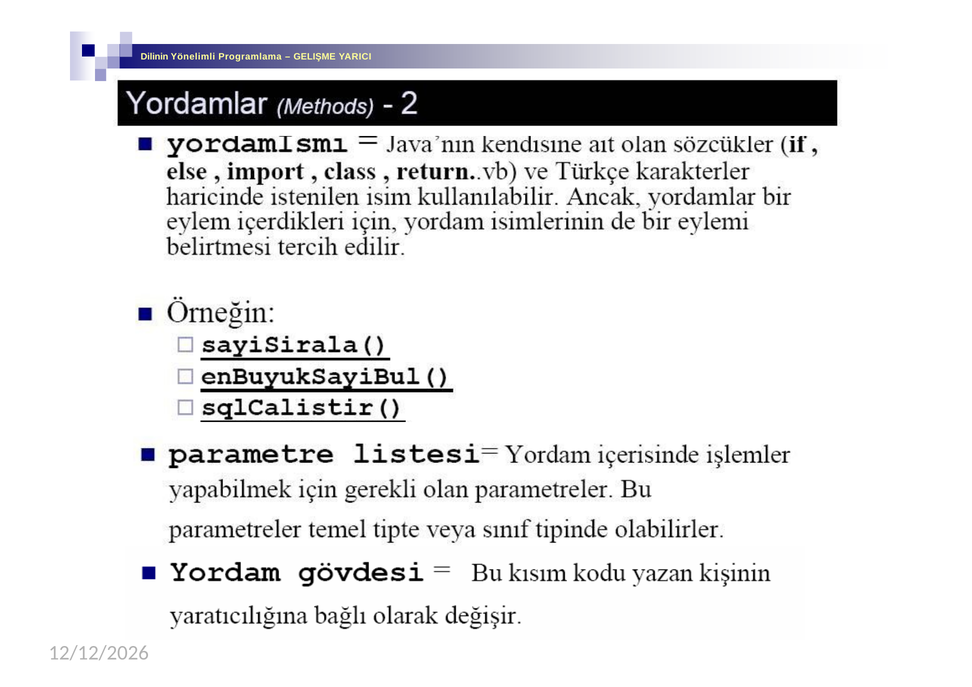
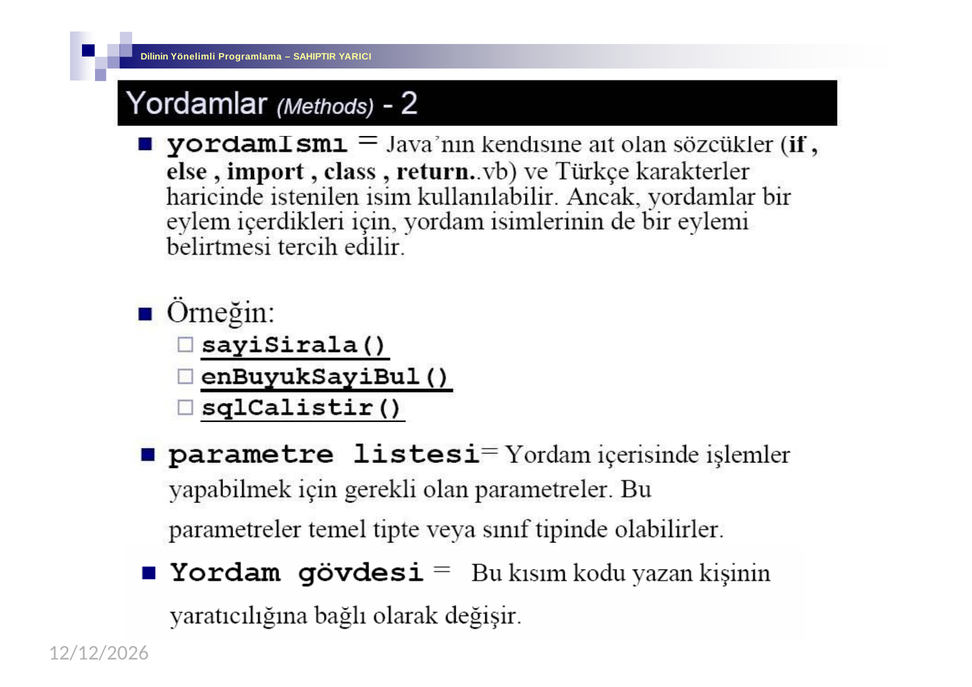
GELIŞME: GELIŞME -> SAHIPTIR (315, 57)
